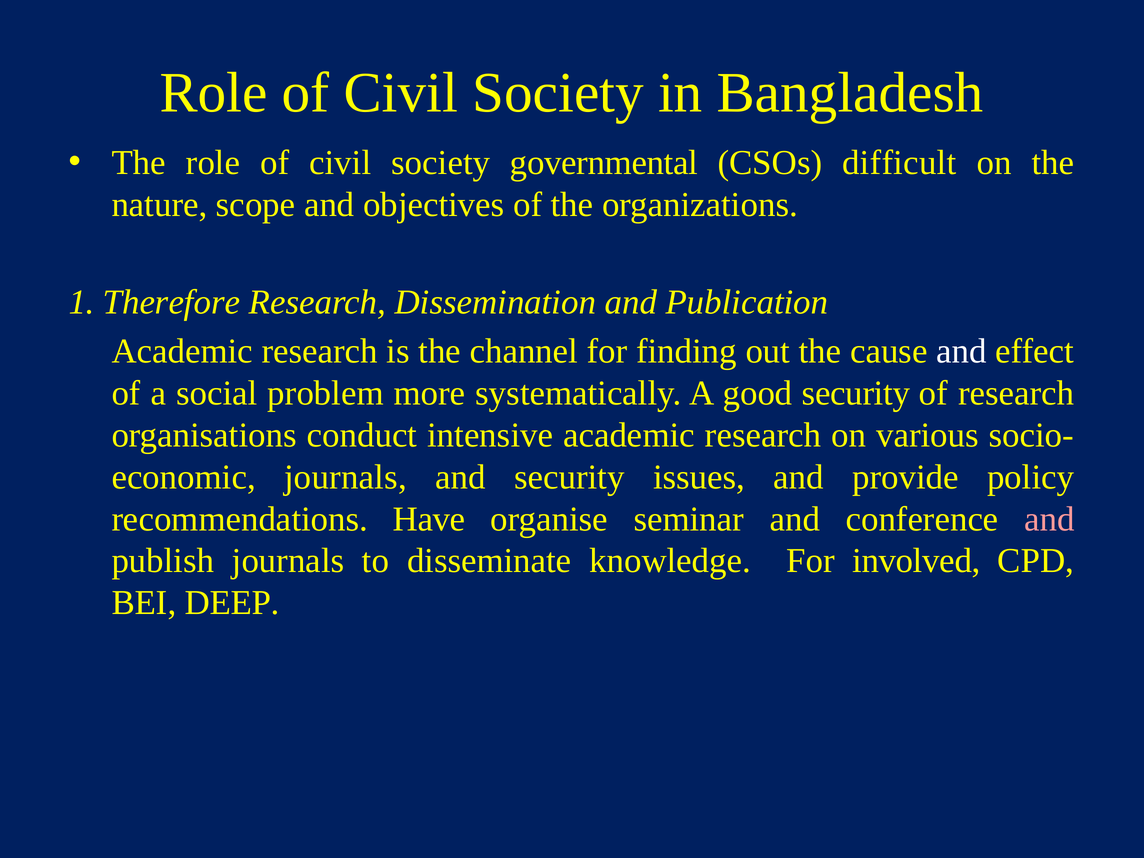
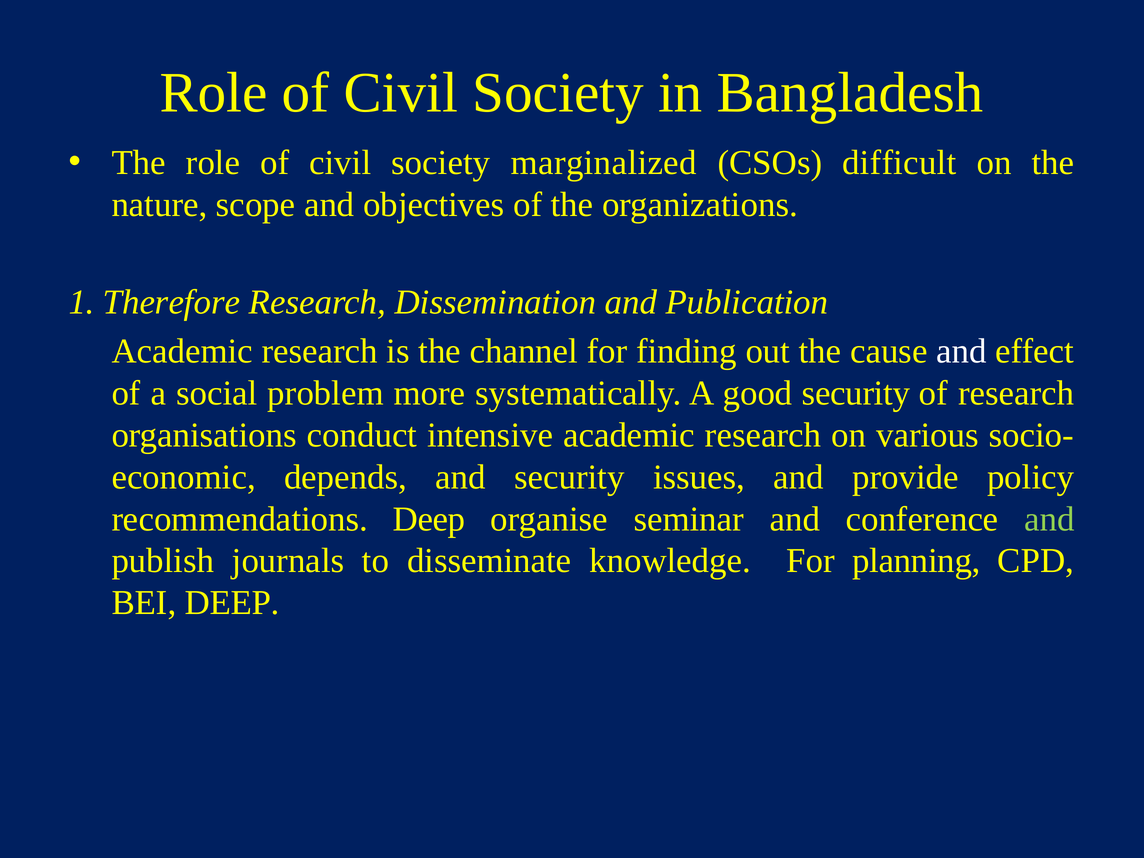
governmental: governmental -> marginalized (604, 163)
journals: journals -> depends (346, 477)
recommendations Have: Have -> Deep (429, 519)
and colour: pink -> light green (1049, 519)
involved: involved -> planning (916, 561)
